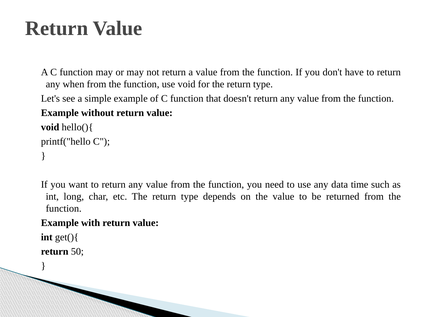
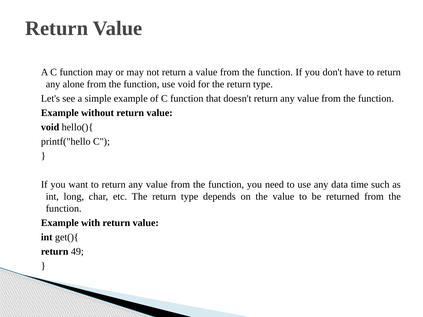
when: when -> alone (74, 84)
50: 50 -> 49 (77, 252)
